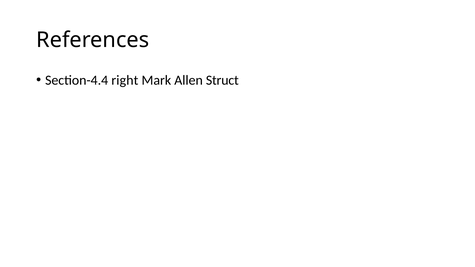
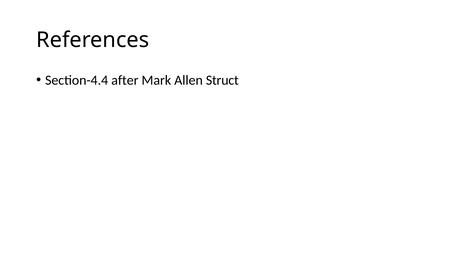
right: right -> after (125, 80)
